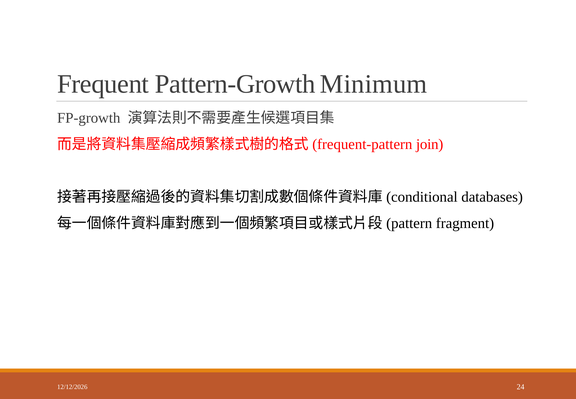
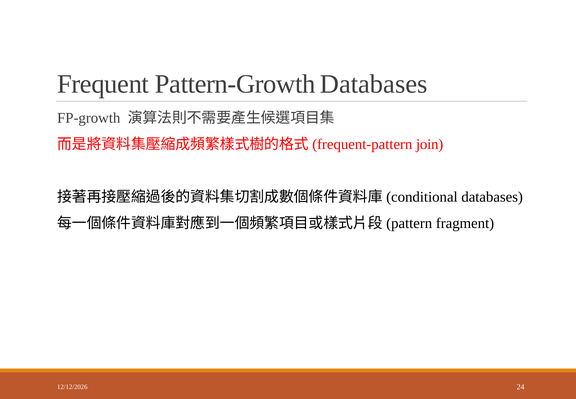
Pattern-Growth Minimum: Minimum -> Databases (374, 84)
